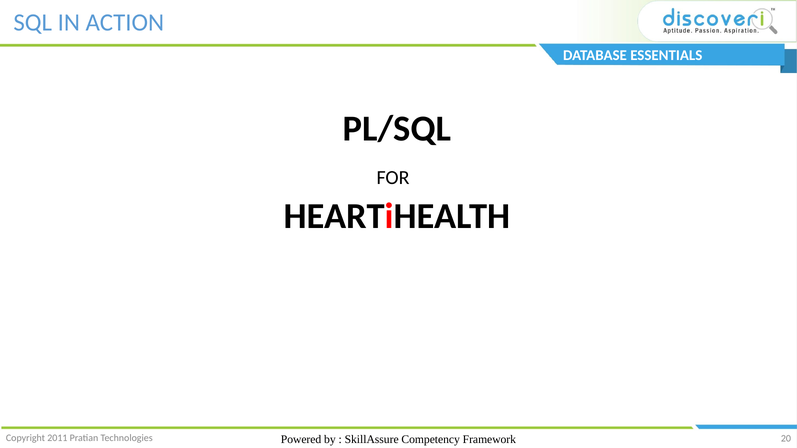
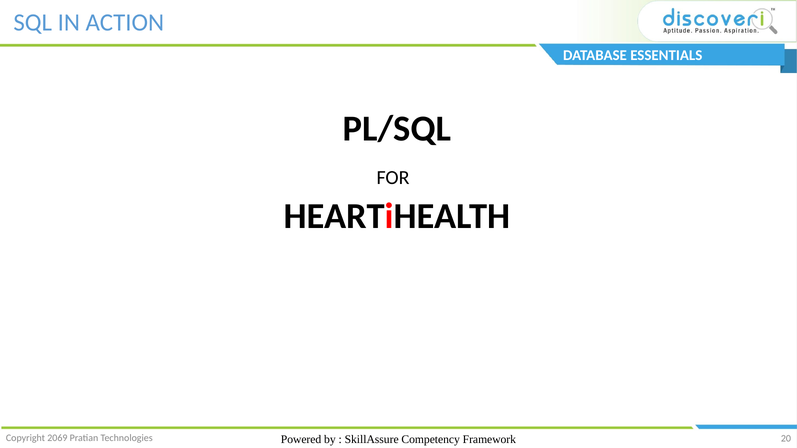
2011: 2011 -> 2069 (57, 438)
